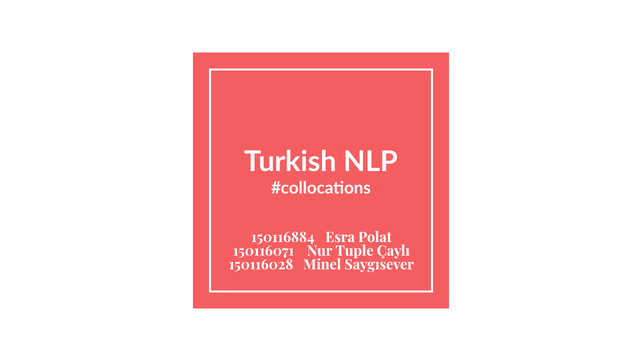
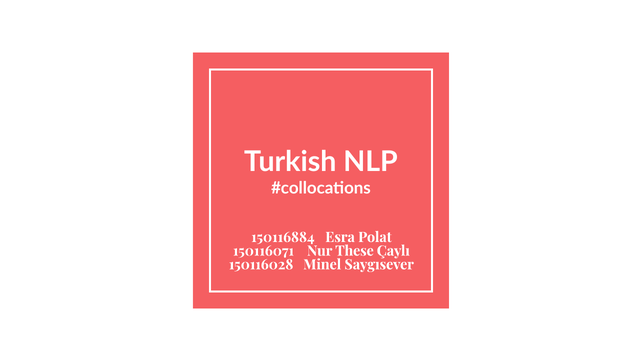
Tuple: Tuple -> These (354, 251)
